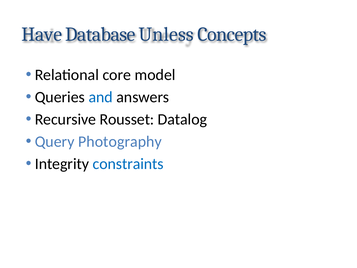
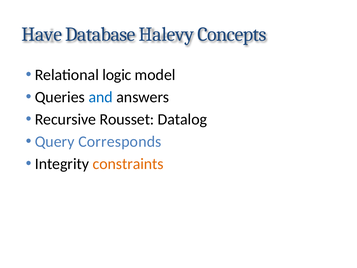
Unless: Unless -> Halevy (166, 34)
core: core -> logic (117, 75)
Photography: Photography -> Corresponds (120, 142)
constraints colour: blue -> orange (128, 164)
